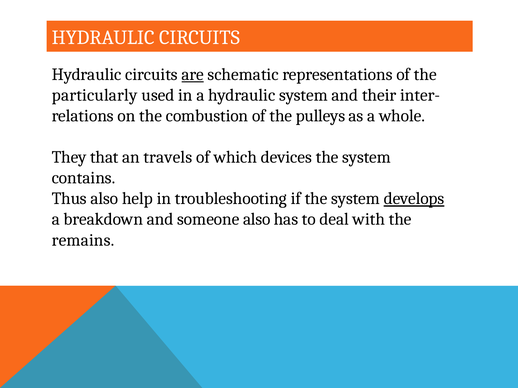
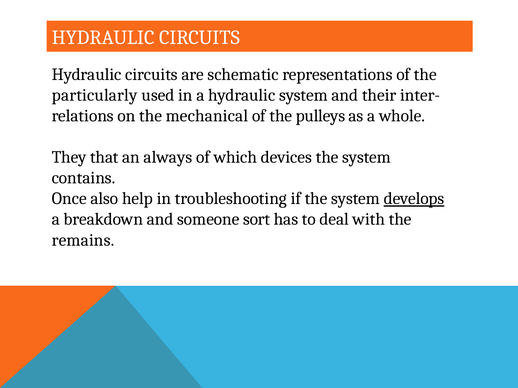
are underline: present -> none (193, 75)
combustion: combustion -> mechanical (207, 116)
travels: travels -> always (168, 157)
Thus: Thus -> Once (69, 199)
someone also: also -> sort (257, 220)
